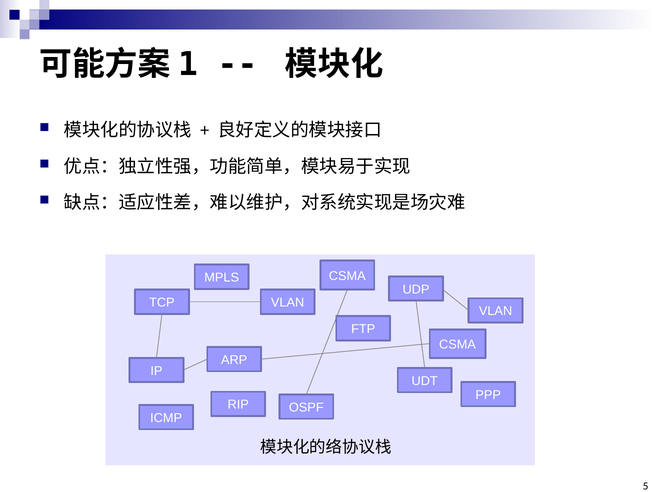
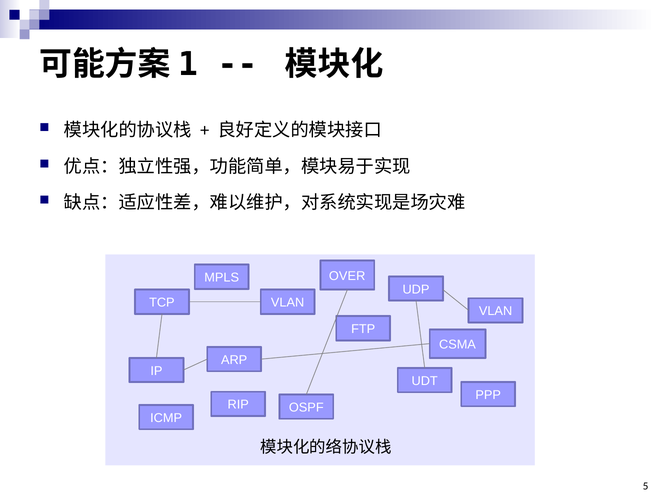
CSMA: CSMA -> OVER (347, 276)
